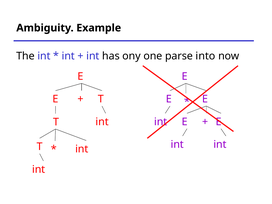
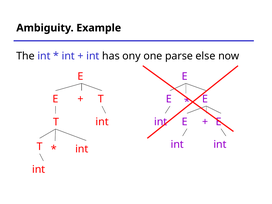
into: into -> else (206, 56)
